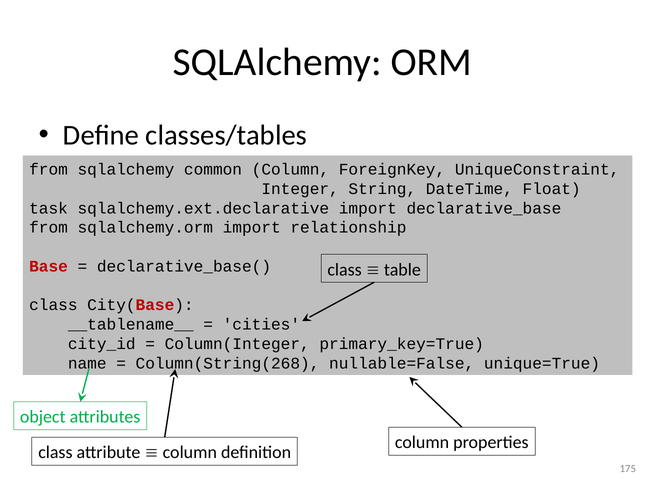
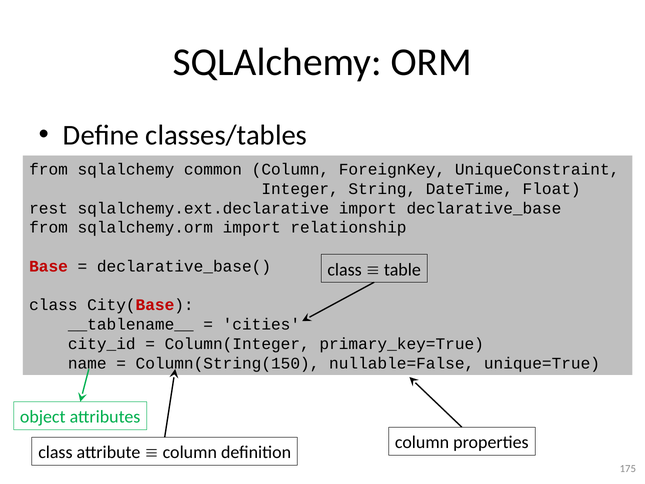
task: task -> rest (49, 208)
Column(String(268: Column(String(268 -> Column(String(150 (228, 363)
